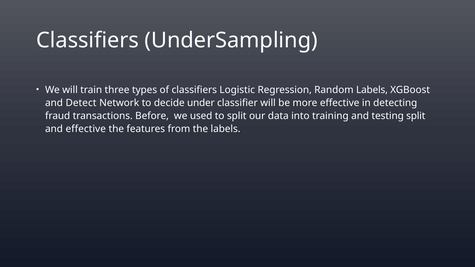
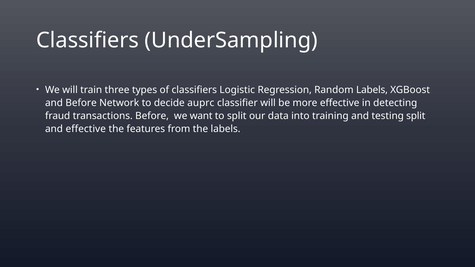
and Detect: Detect -> Before (81, 103)
under: under -> auprc (201, 103)
used: used -> want (201, 116)
